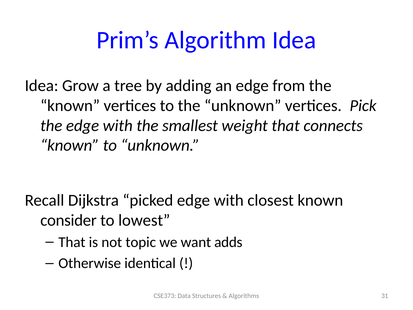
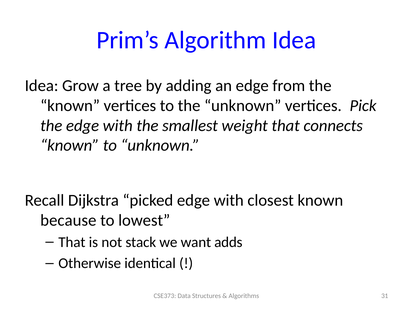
consider: consider -> because (68, 220)
topic: topic -> stack (141, 242)
